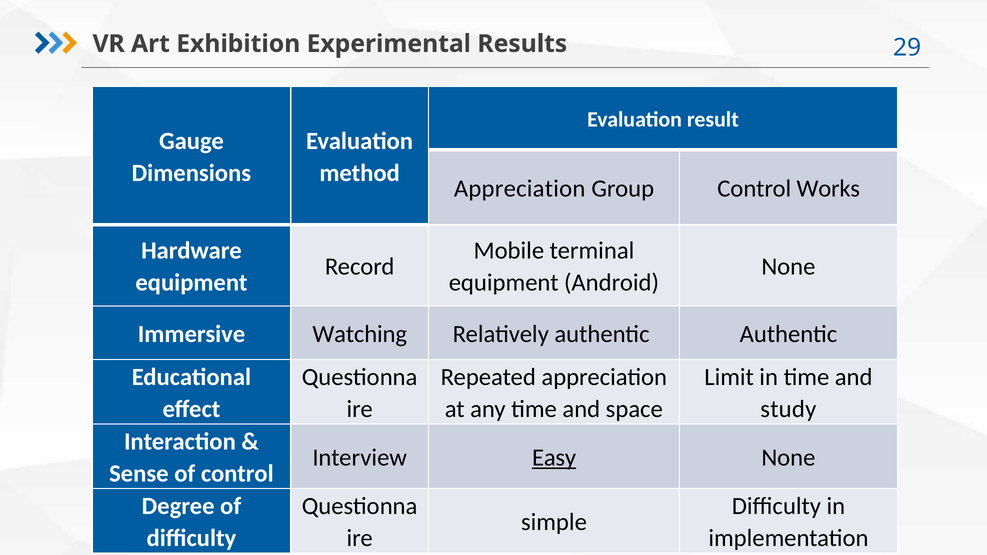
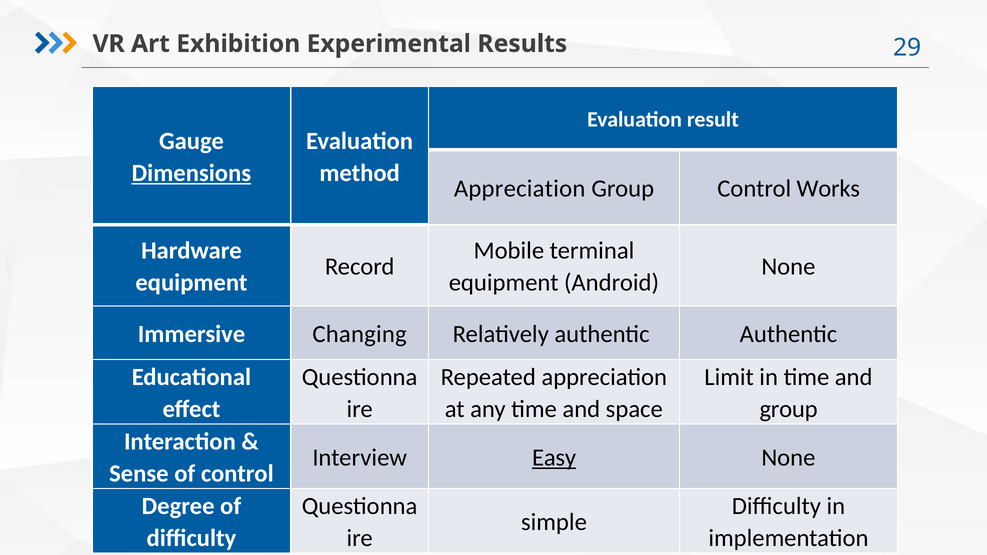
Dimensions underline: none -> present (191, 173)
Watching: Watching -> Changing (360, 334)
study: study -> group (789, 409)
